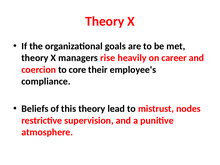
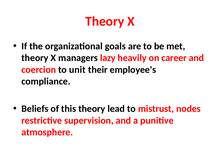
rise: rise -> lazy (108, 58)
core: core -> unit (77, 70)
